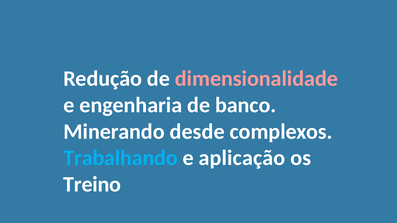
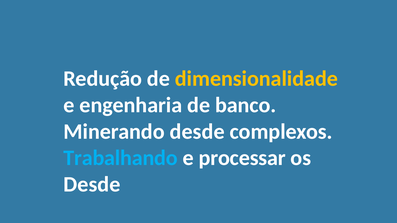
dimensionalidade colour: pink -> yellow (256, 79)
aplicação: aplicação -> processar (242, 158)
Treino: Treino -> Desde (92, 185)
